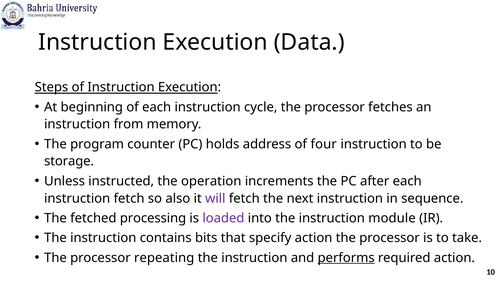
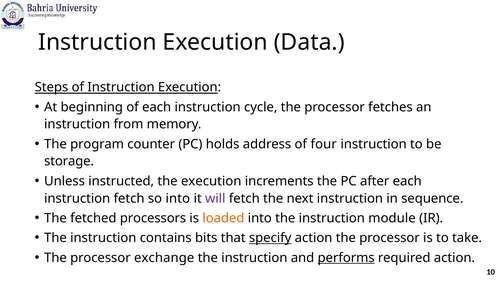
the operation: operation -> execution (211, 181)
so also: also -> into (178, 199)
processing: processing -> processors (153, 218)
loaded colour: purple -> orange (223, 218)
specify underline: none -> present (270, 238)
repeating: repeating -> exchange (164, 258)
